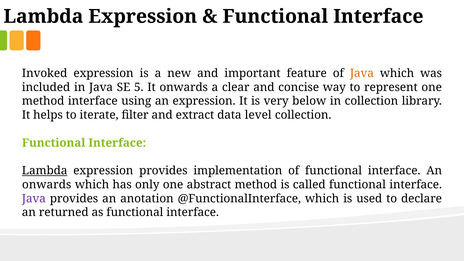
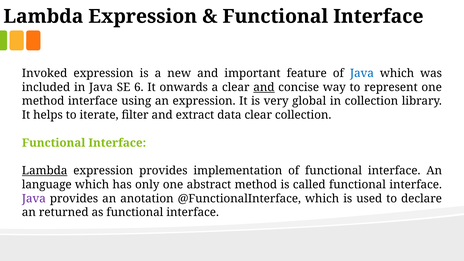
Java colour: orange -> blue (362, 73)
5: 5 -> 6 (139, 87)
and underline: none -> present (264, 87)
below: below -> global (309, 101)
data level: level -> clear (258, 115)
onwards: onwards -> language (47, 185)
